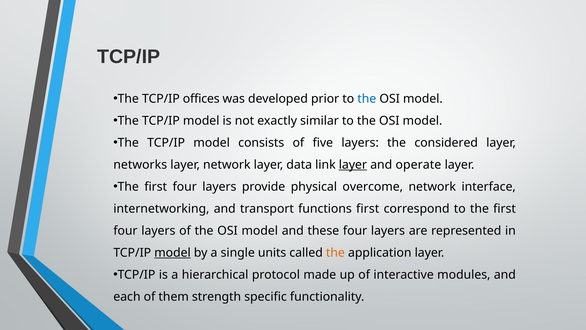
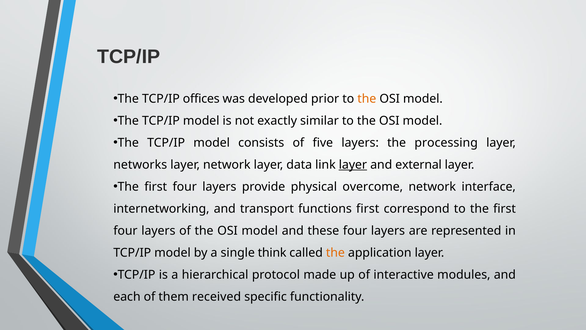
the colour: blue -> orange (367, 99)
considered: considered -> processing (446, 143)
operate: operate -> external (419, 165)
model underline: present -> none (172, 252)
units: units -> think (272, 252)
strength: strength -> received (216, 296)
